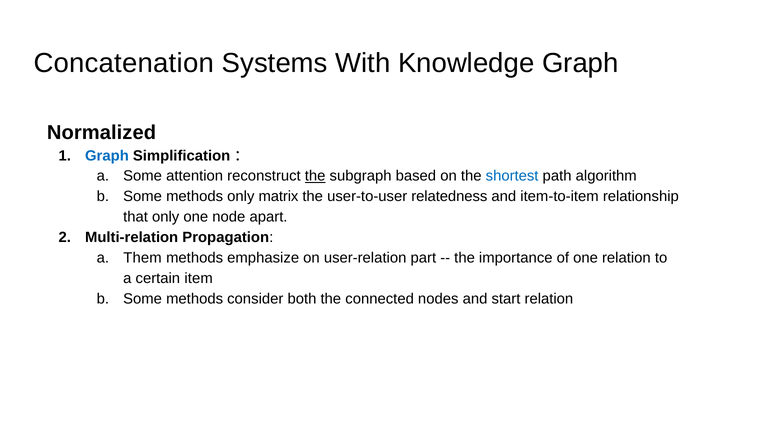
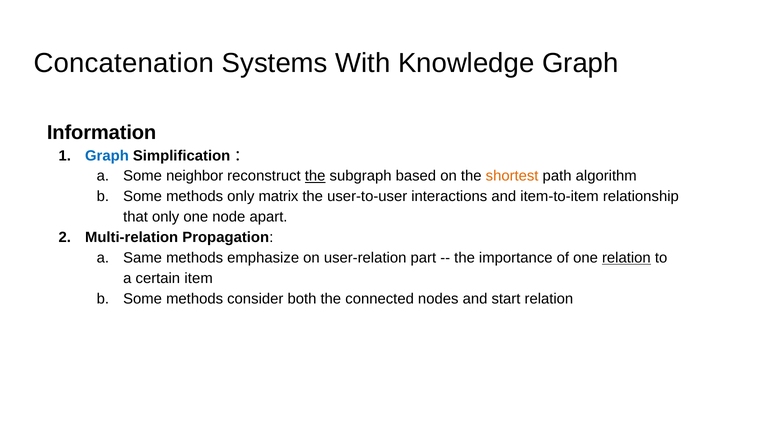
Normalized: Normalized -> Information (102, 132)
attention: attention -> neighbor (195, 176)
shortest colour: blue -> orange (512, 176)
relatedness: relatedness -> interactions (449, 197)
Them: Them -> Same (143, 258)
relation underline: none -> present (626, 258)
